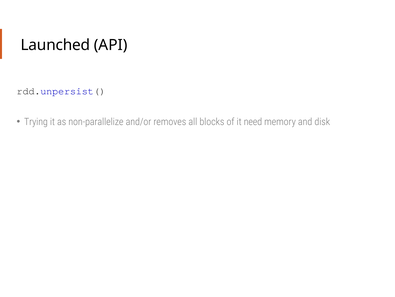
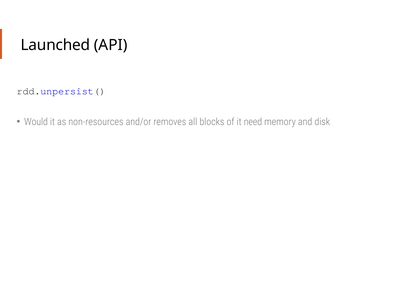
Trying: Trying -> Would (36, 122)
non-parallelize: non-parallelize -> non-resources (96, 122)
